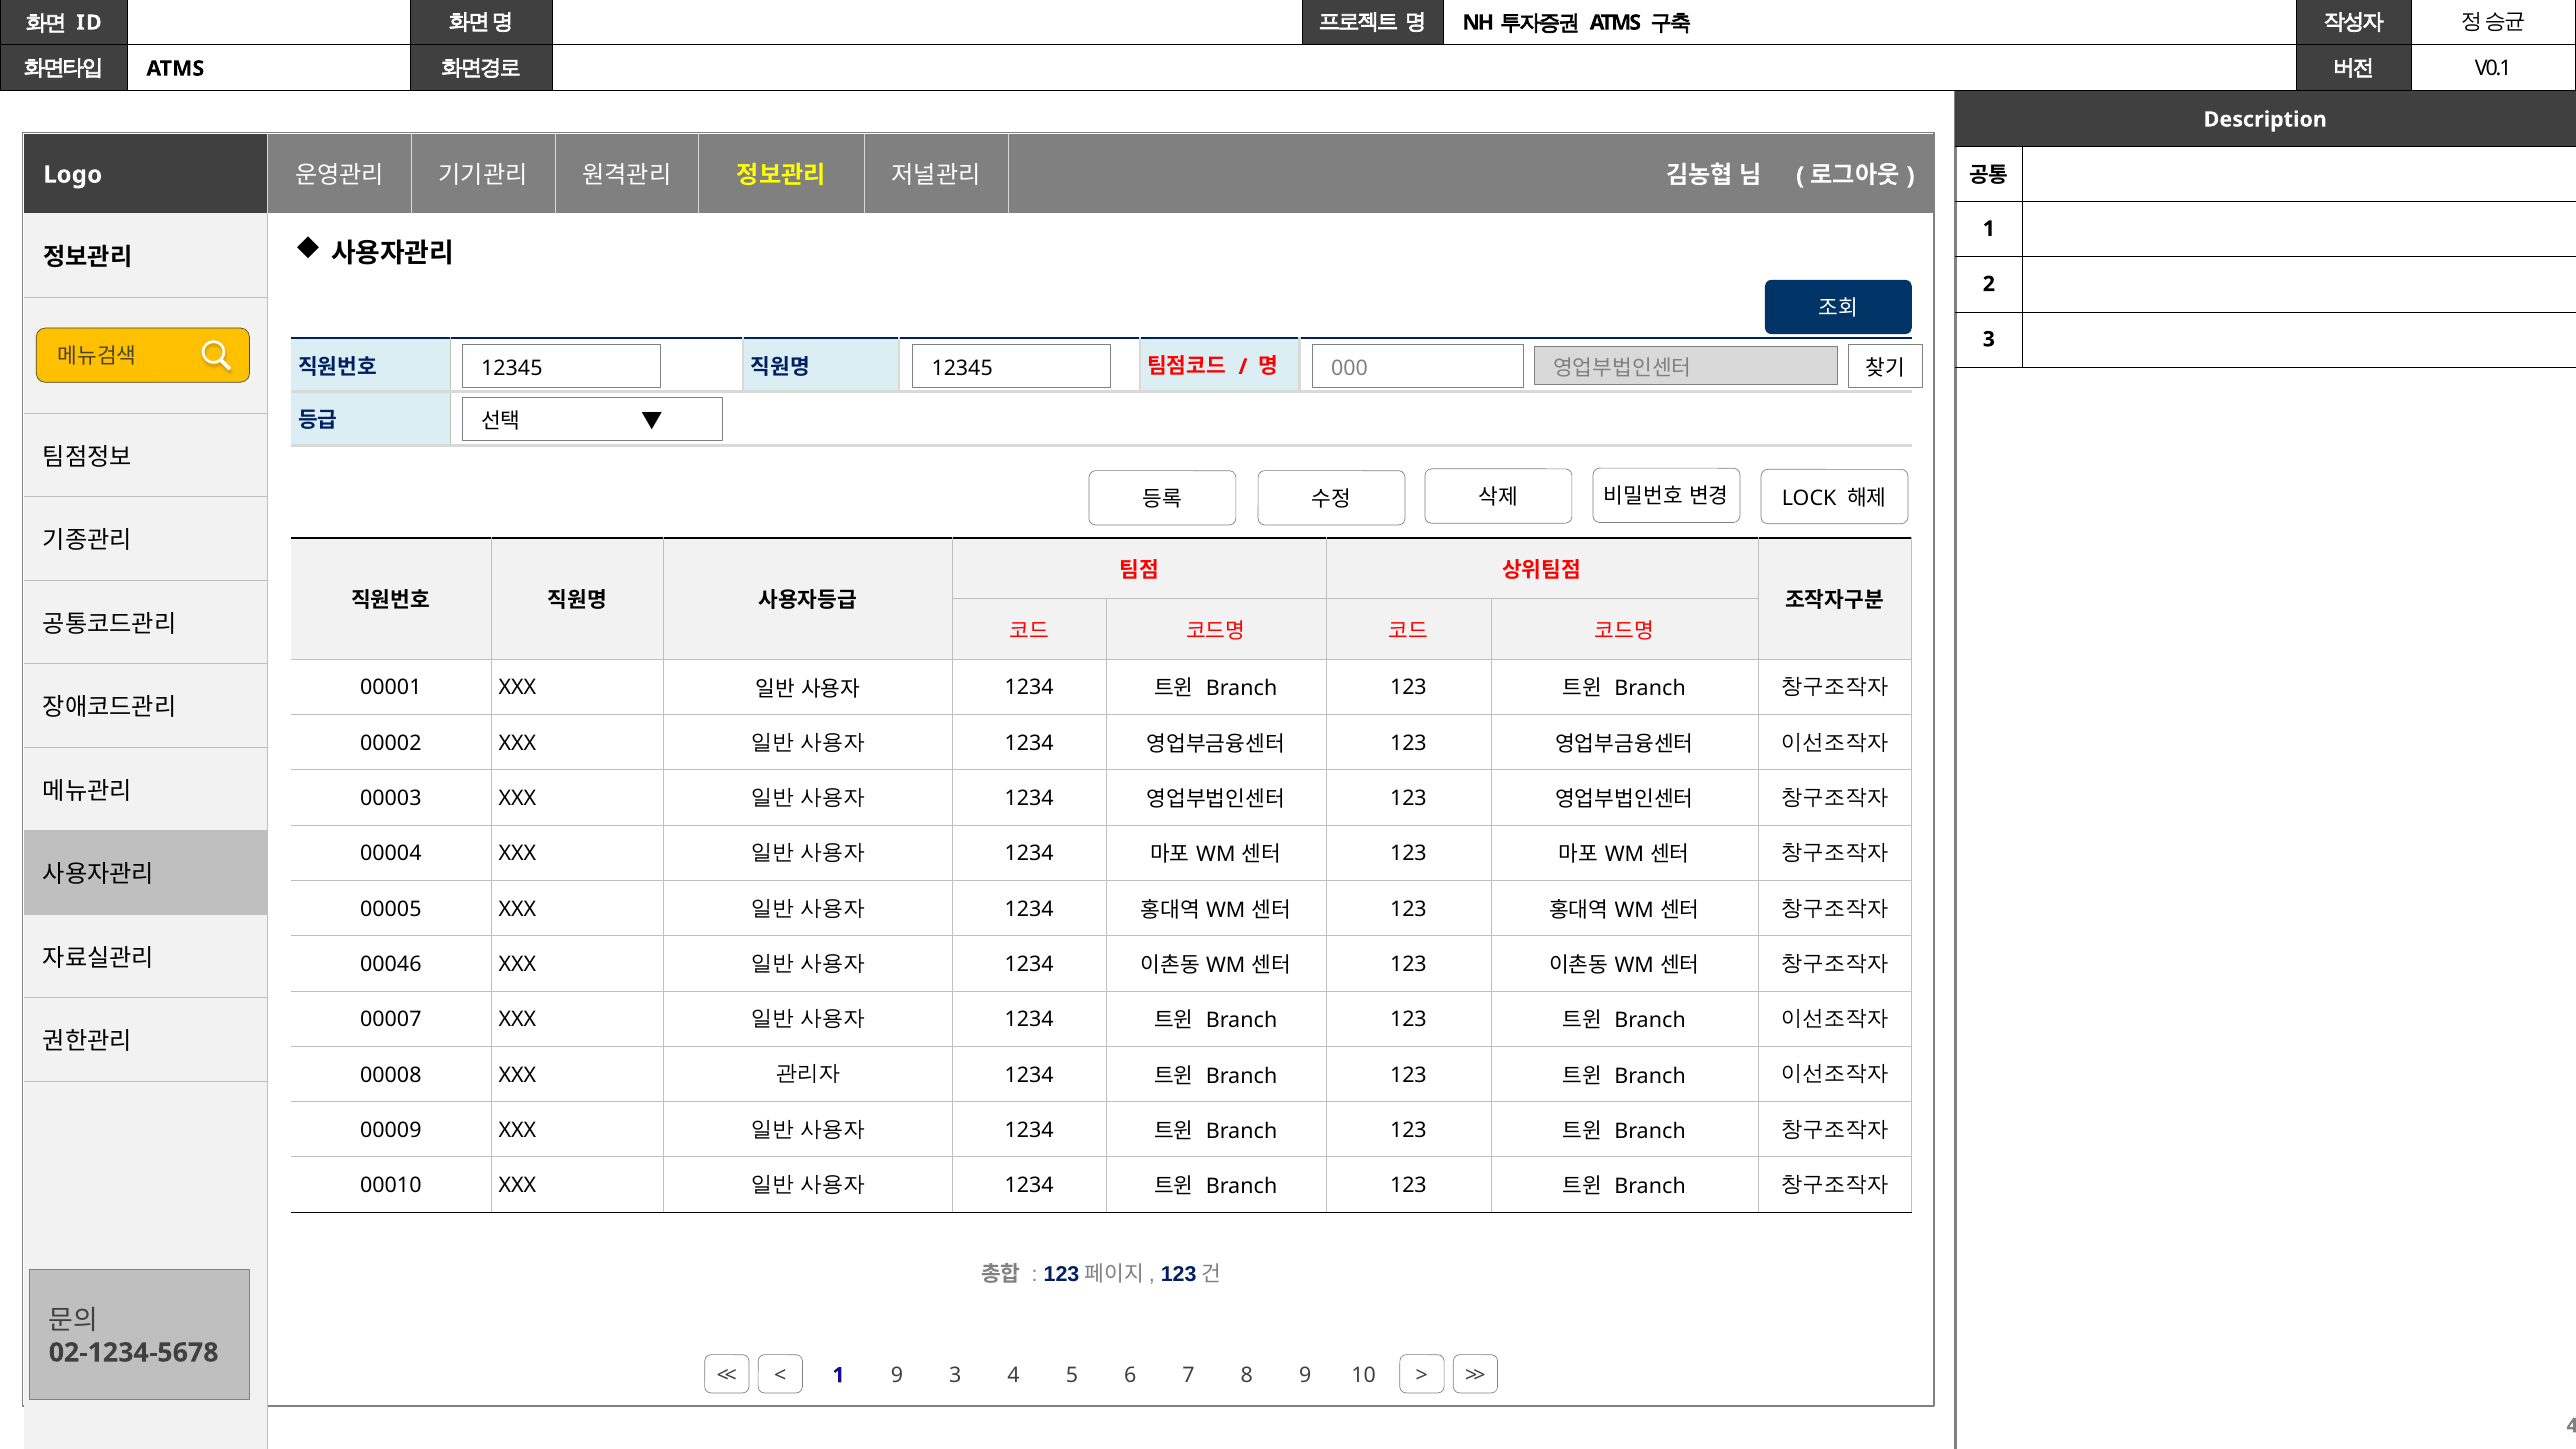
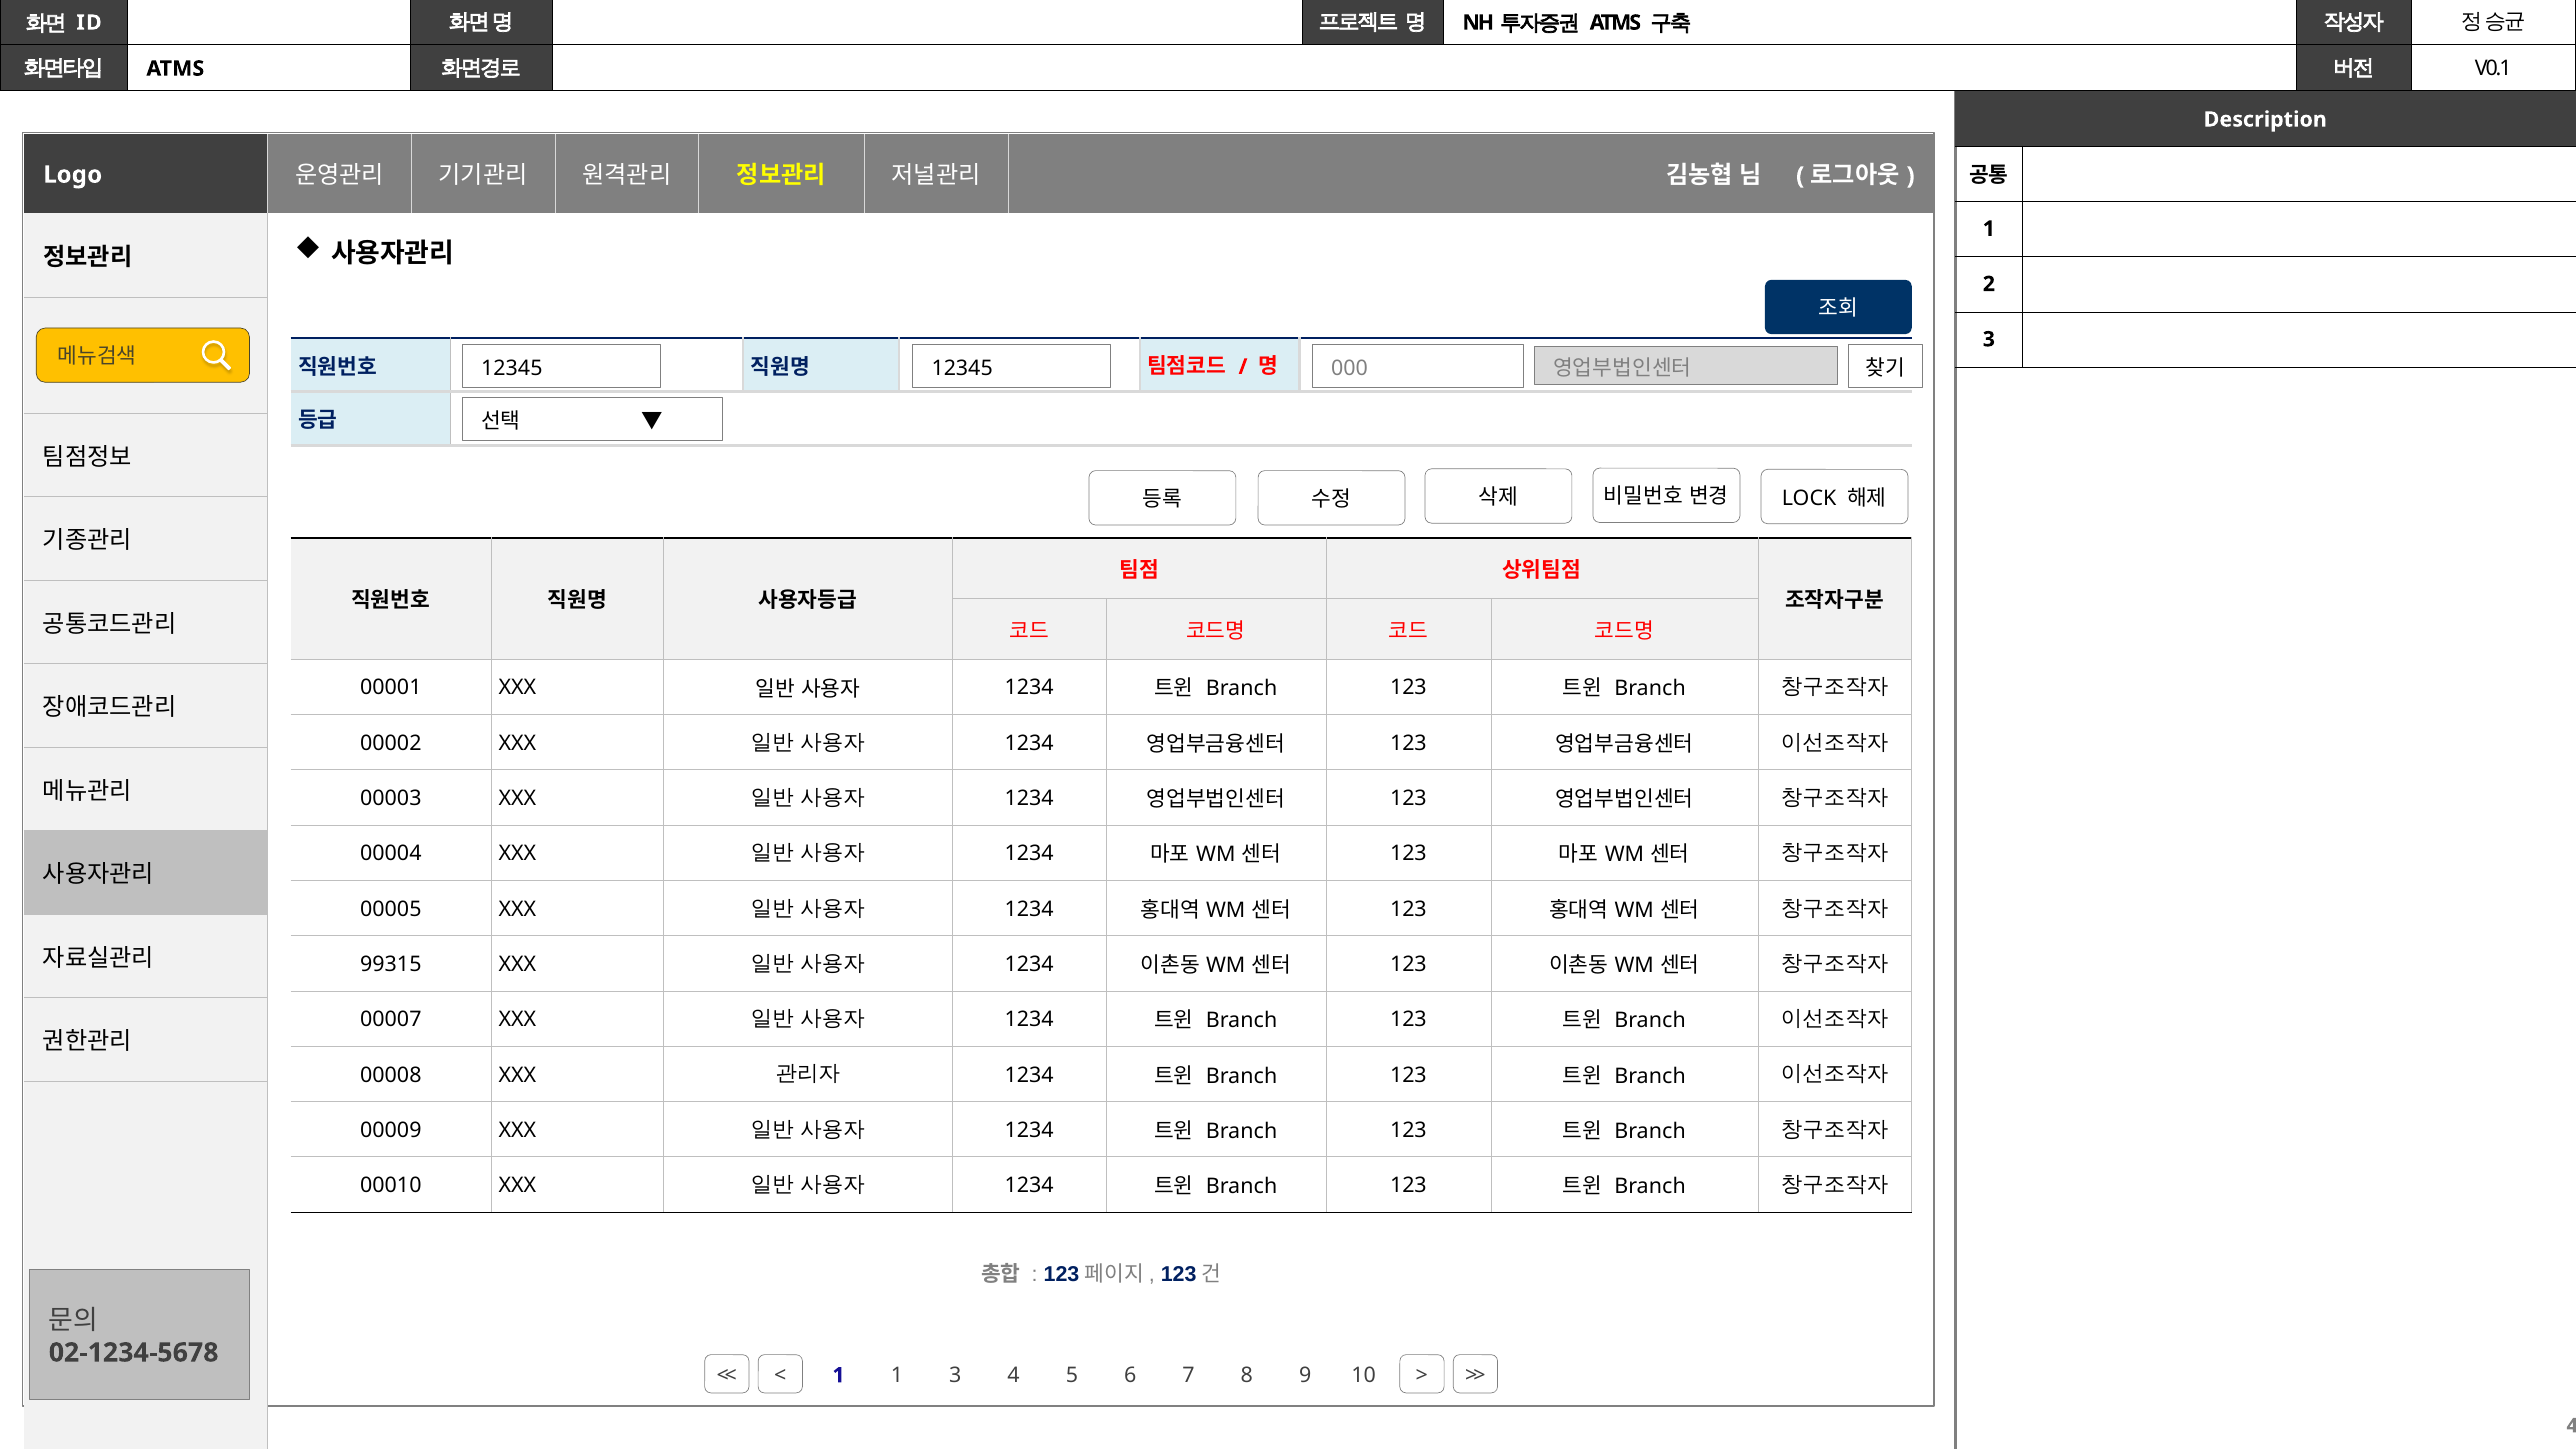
00046: 00046 -> 99315 (391, 964)
1 9: 9 -> 1 (897, 1375)
